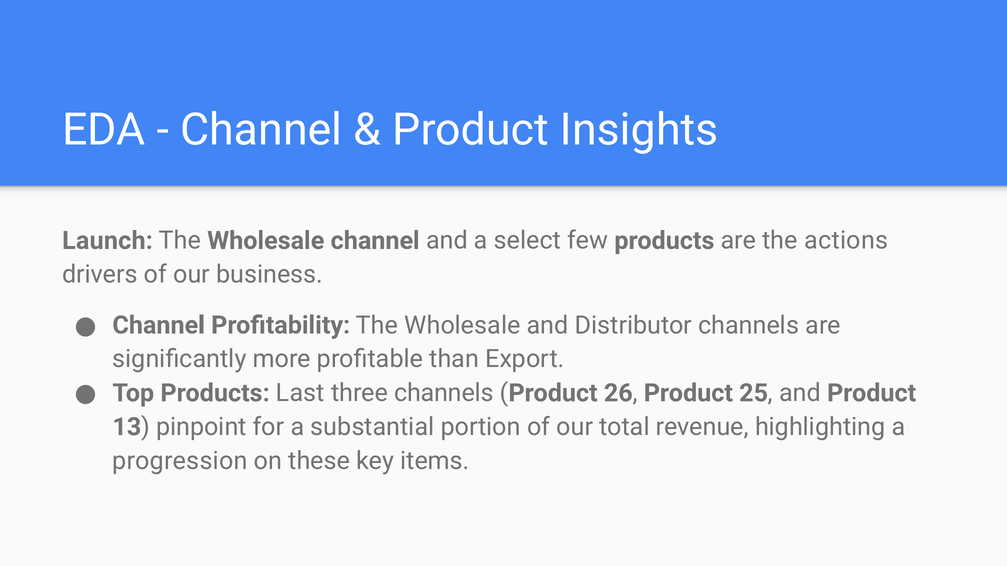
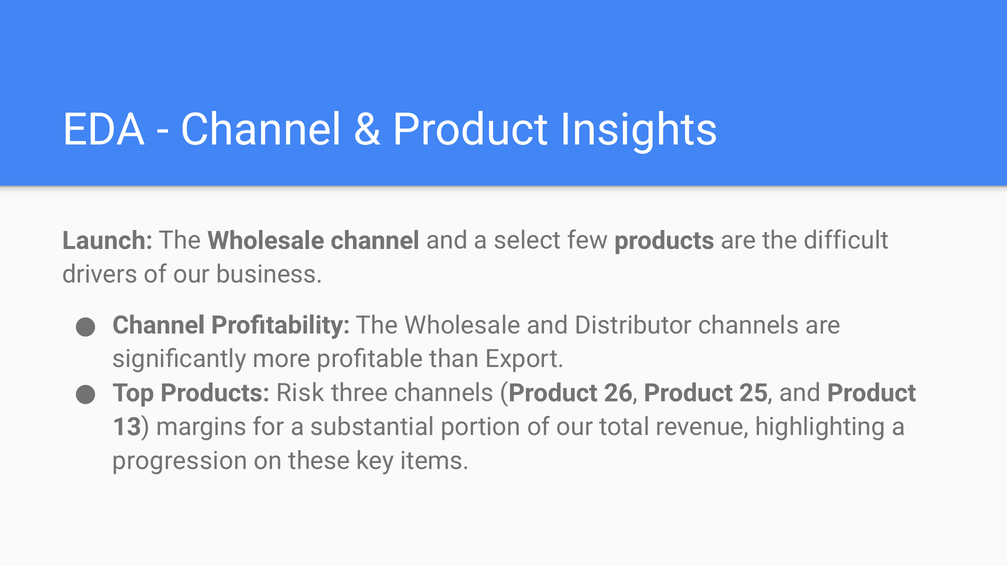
actions: actions -> difficult (846, 241)
Last: Last -> Risk (300, 393)
pinpoint: pinpoint -> margins (201, 427)
